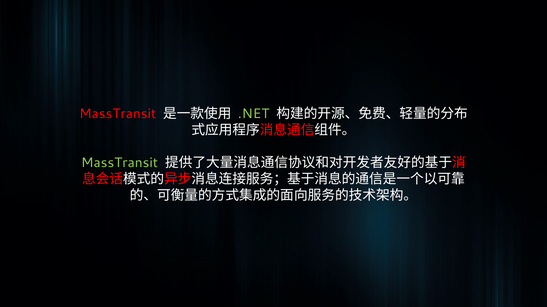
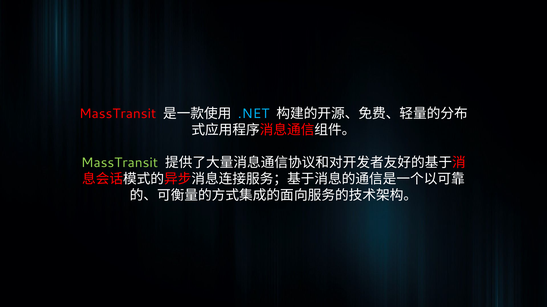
.NET colour: light green -> light blue (254, 114)
